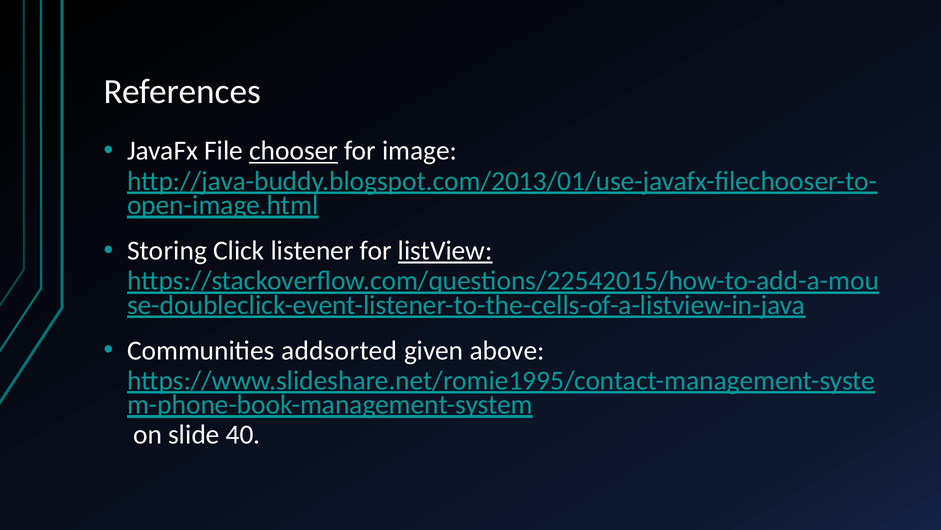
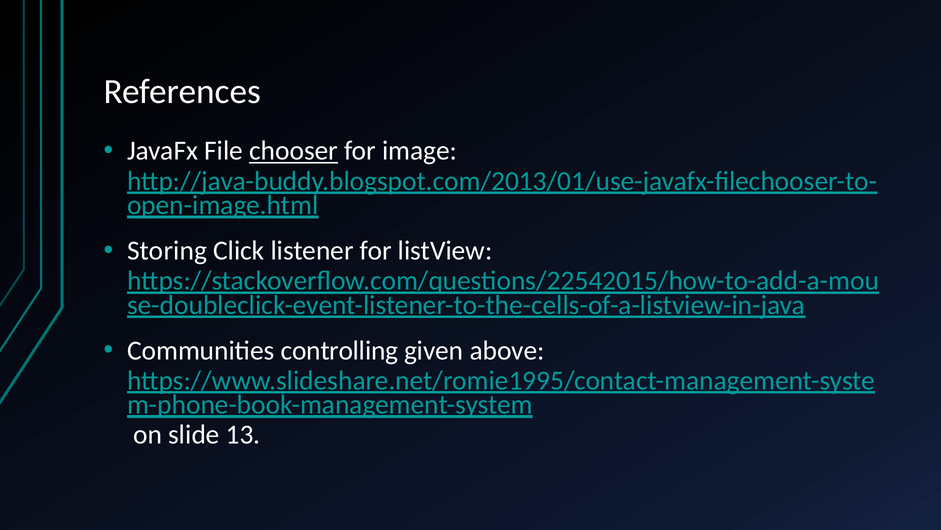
listView underline: present -> none (445, 250)
addsorted: addsorted -> controlling (339, 350)
40: 40 -> 13 (243, 434)
